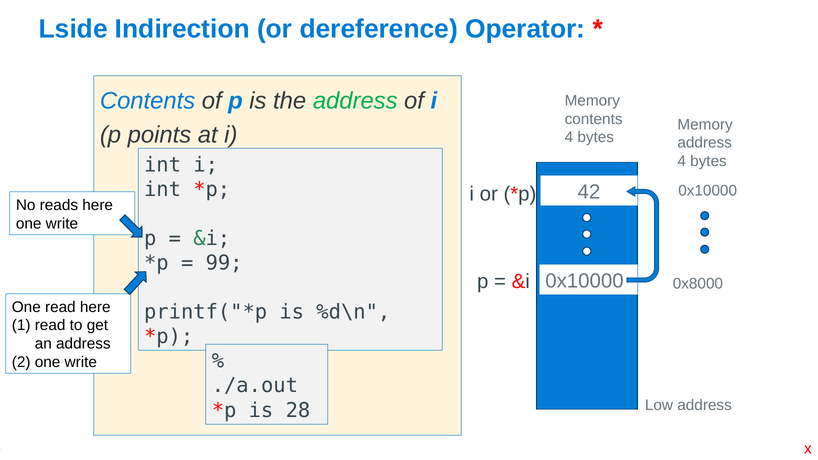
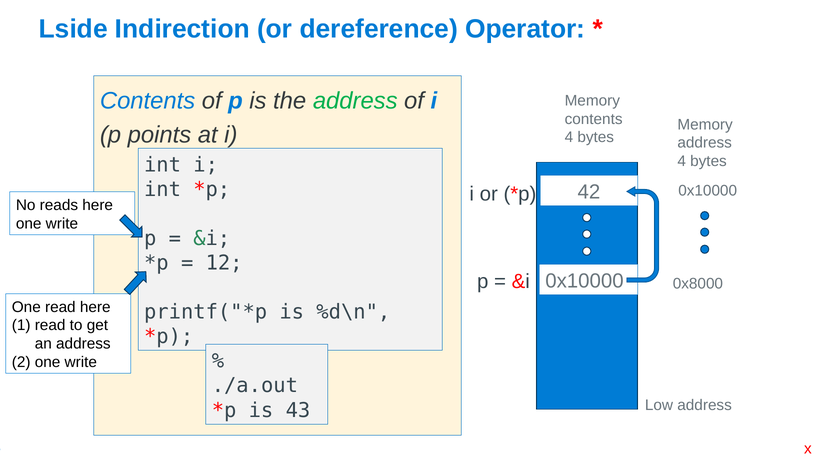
99: 99 -> 12 (224, 263)
28: 28 -> 43 (298, 410)
